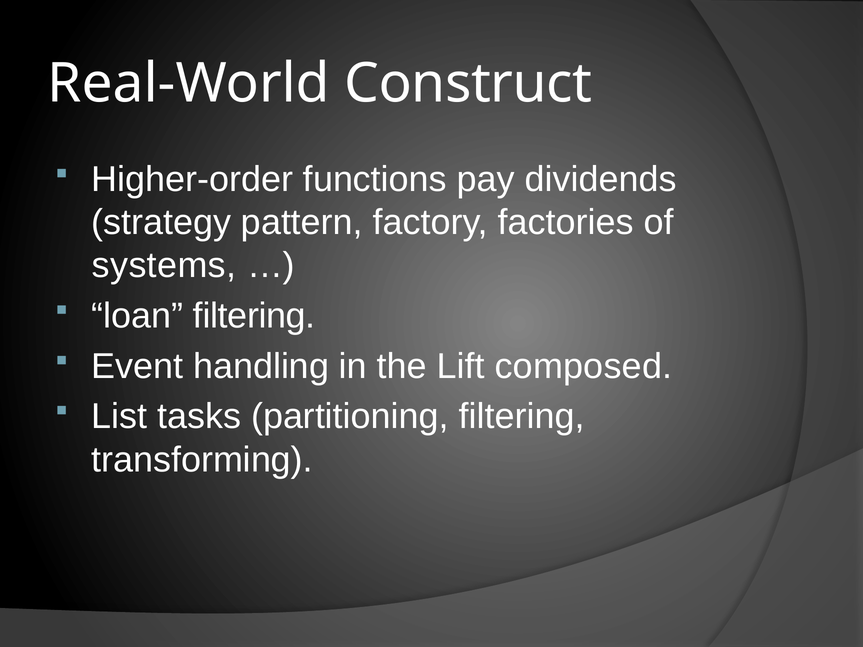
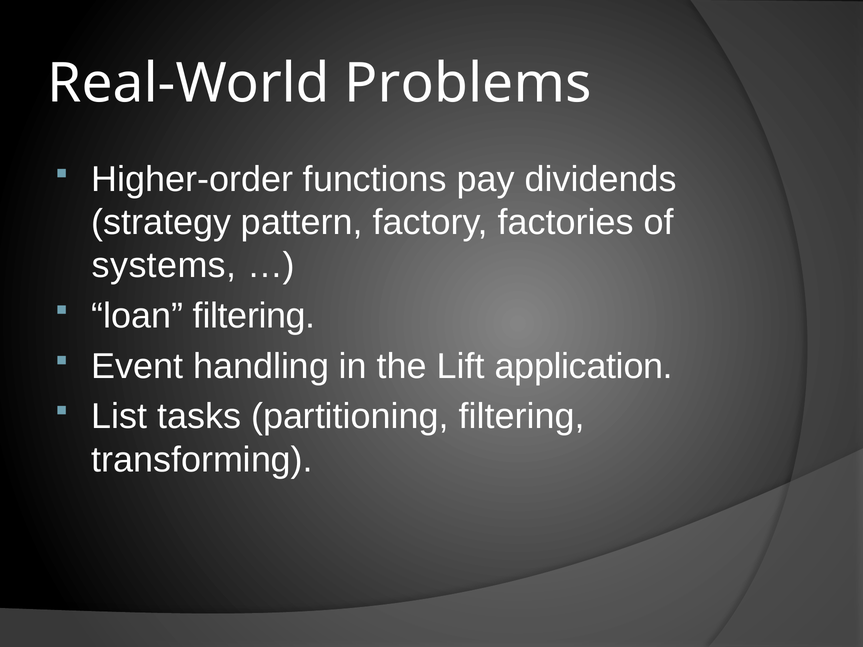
Construct: Construct -> Problems (468, 84)
composed: composed -> application (584, 366)
